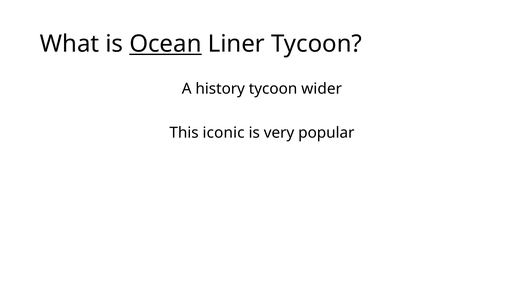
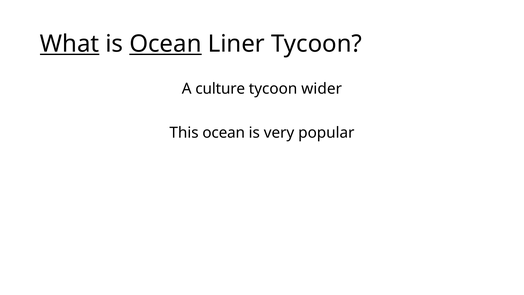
What underline: none -> present (70, 44)
history: history -> culture (220, 89)
This iconic: iconic -> ocean (224, 133)
